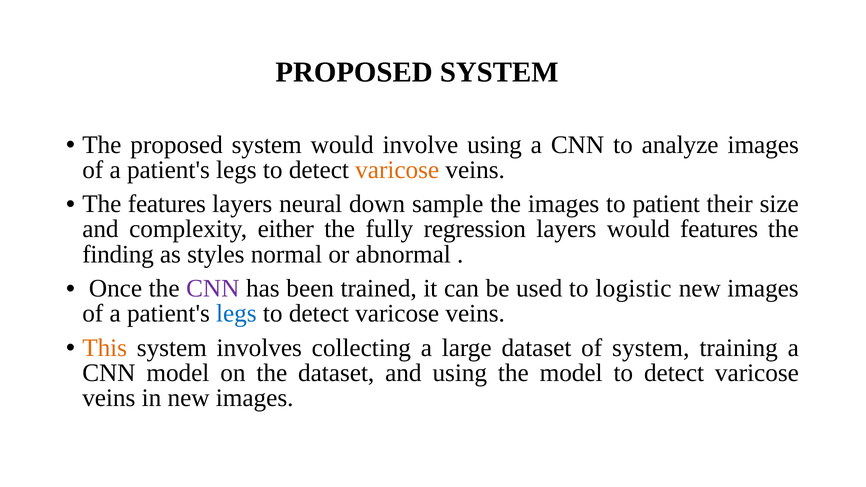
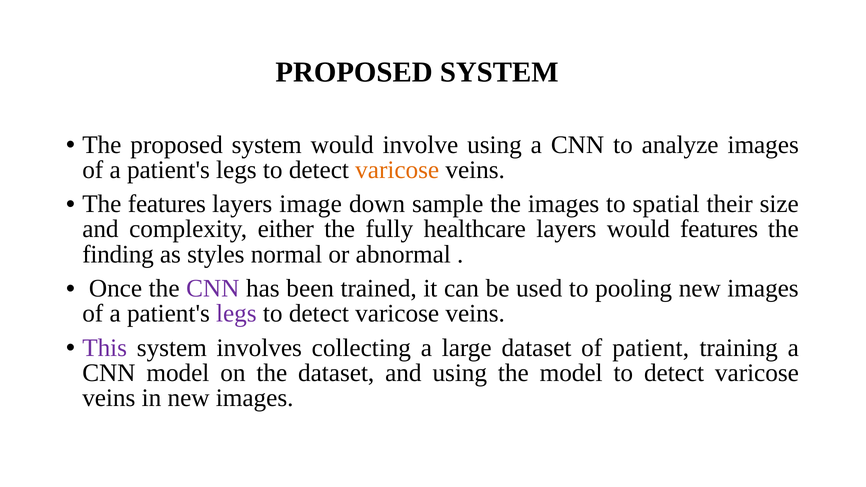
neural: neural -> image (311, 204)
patient: patient -> spatial (666, 204)
regression: regression -> healthcare (475, 229)
logistic: logistic -> pooling (634, 289)
legs colour: blue -> purple (236, 314)
This colour: orange -> purple (105, 348)
of system: system -> patient (651, 348)
